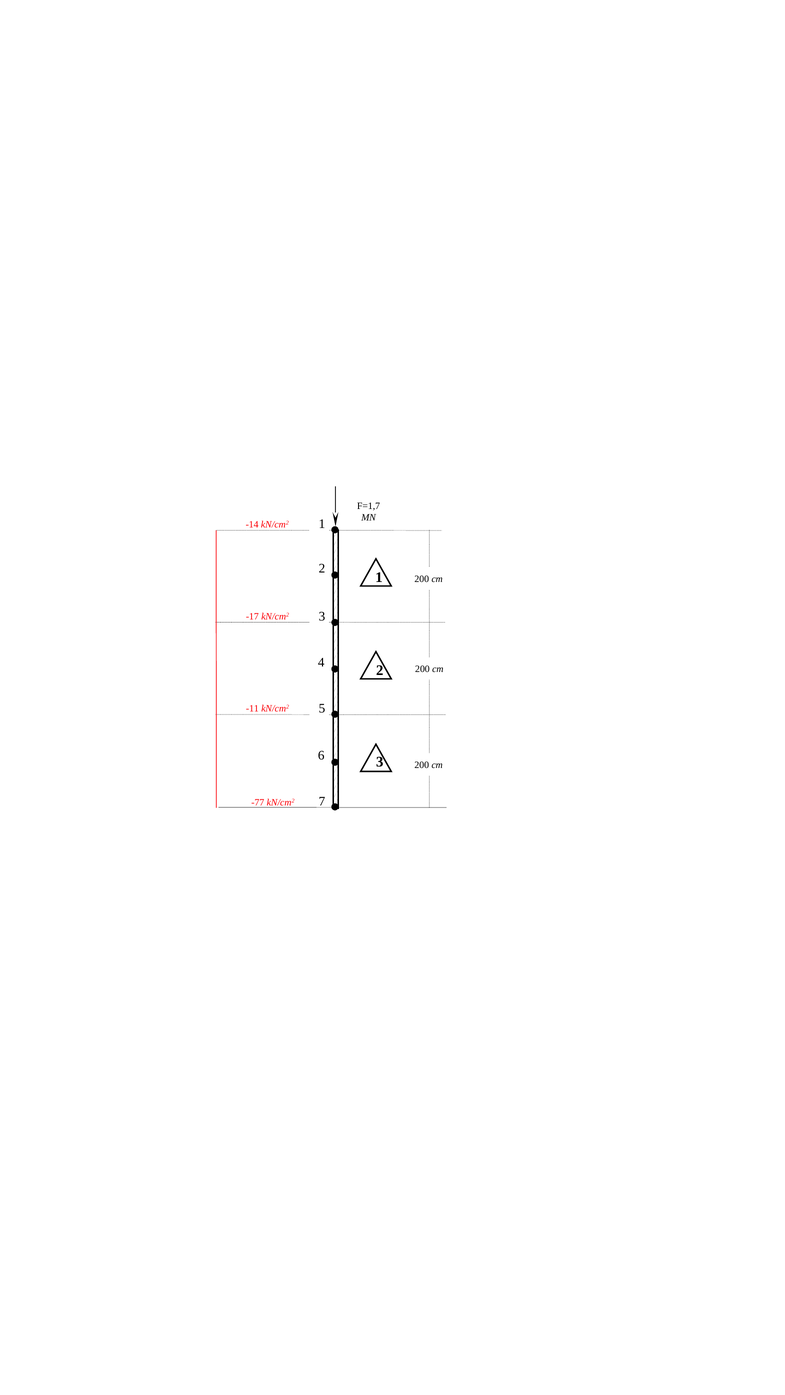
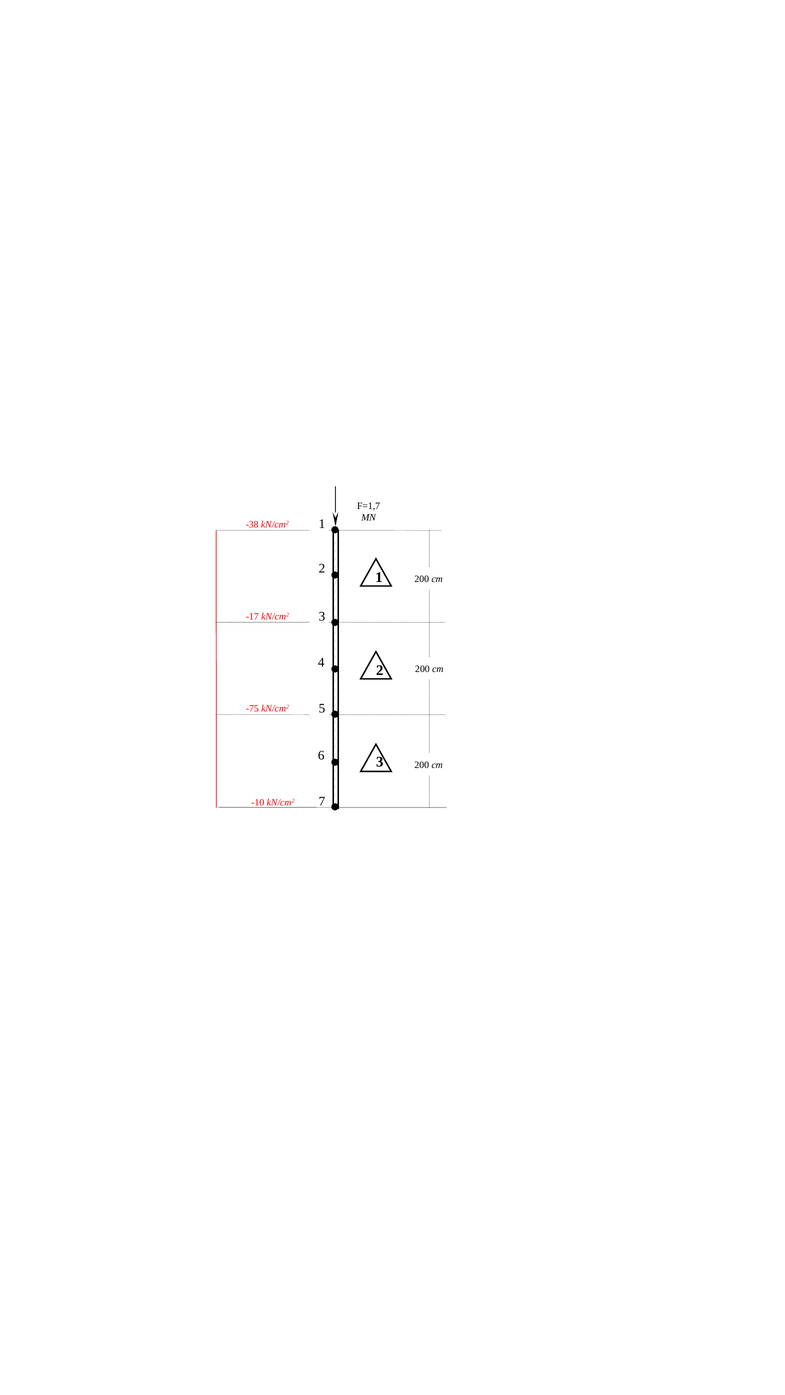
-14: -14 -> -38 (252, 525)
-11: -11 -> -75 (252, 709)
-77: -77 -> -10 (258, 803)
